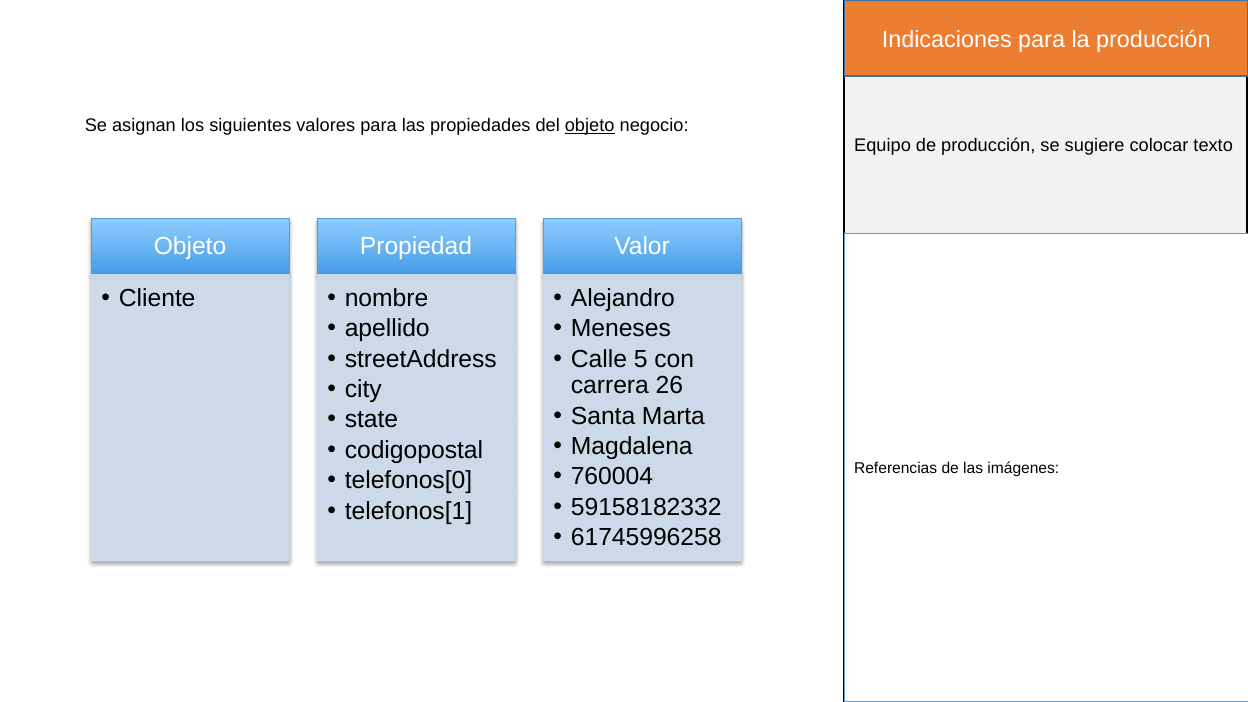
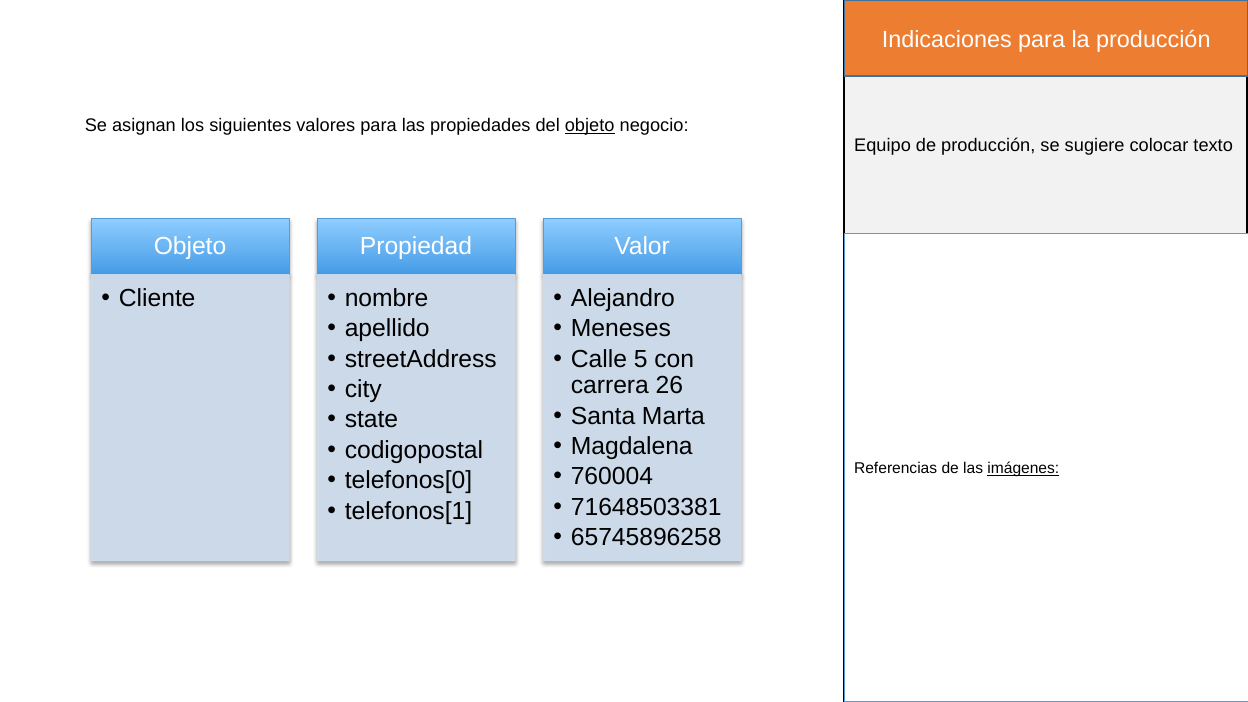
imágenes underline: none -> present (1023, 469)
59158182332: 59158182332 -> 71648503381 (646, 507)
61745996258: 61745996258 -> 65745896258 (646, 538)
